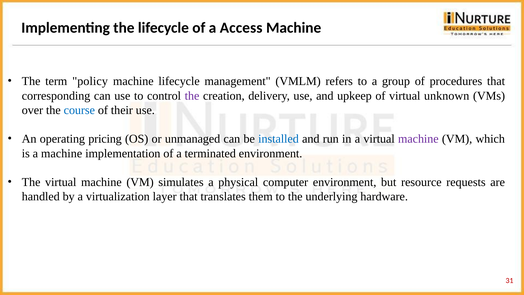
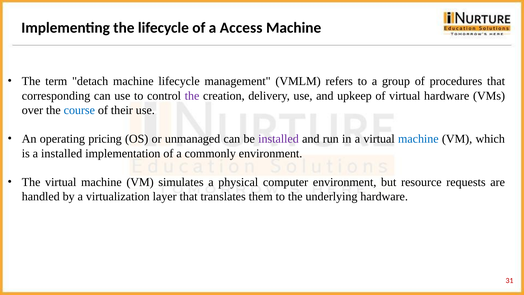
policy: policy -> detach (90, 81)
virtual unknown: unknown -> hardware (447, 96)
installed colour: blue -> purple (279, 139)
machine colour: purple -> blue (418, 139)
a machine: machine -> installed (62, 153)
terminated: terminated -> commonly (210, 153)
